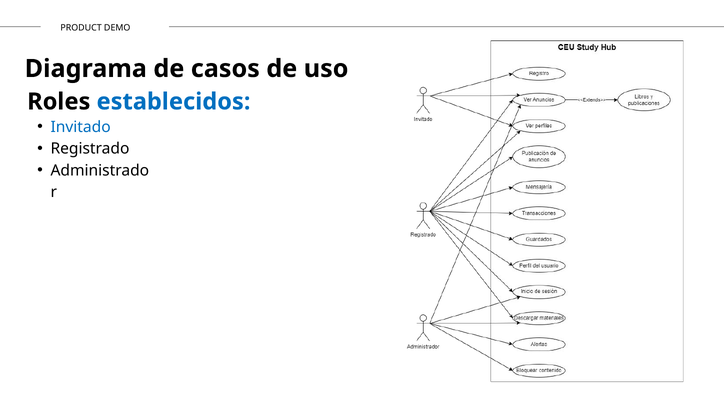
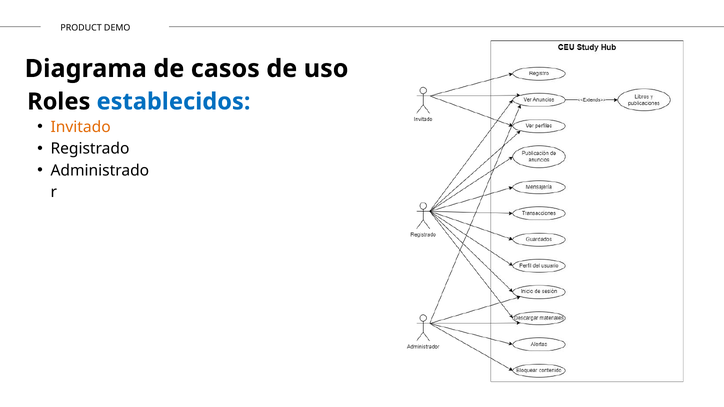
Invitado colour: blue -> orange (81, 127)
